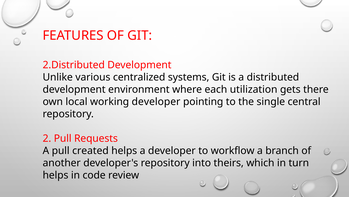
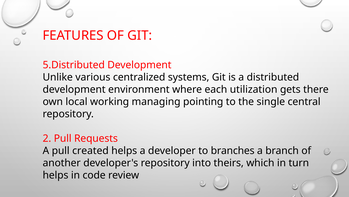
2.Distributed: 2.Distributed -> 5.Distributed (74, 65)
working developer: developer -> managing (156, 101)
workflow: workflow -> branches (233, 150)
